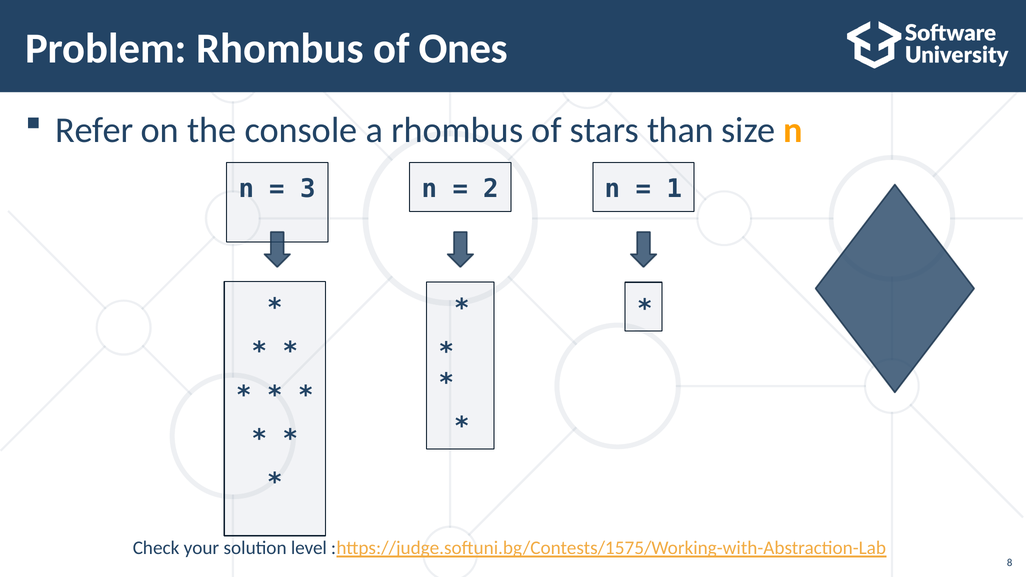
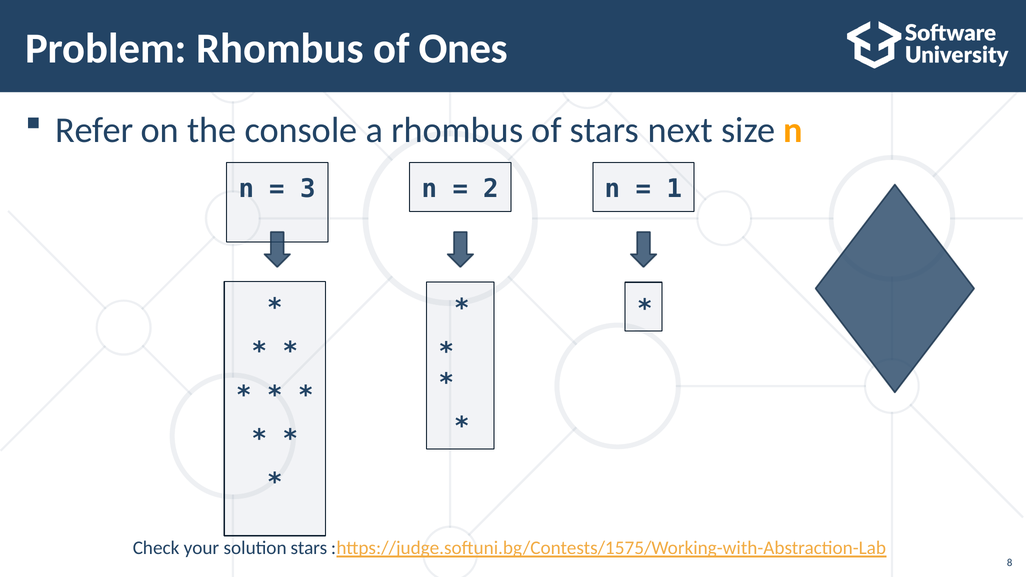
than: than -> next (680, 130)
solution level: level -> stars (309, 548)
